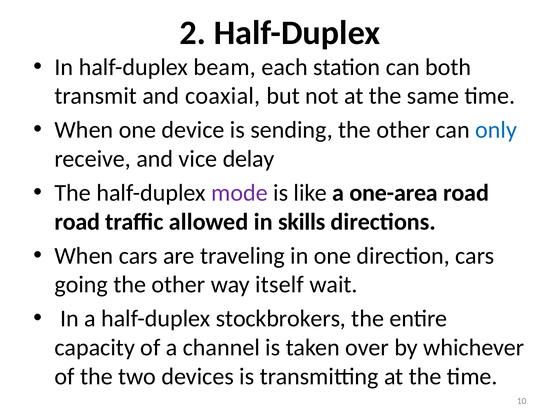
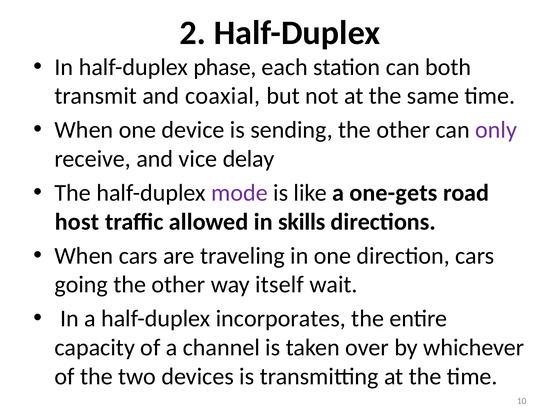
beam: beam -> phase (225, 67)
only colour: blue -> purple (496, 130)
one-area: one-area -> one-gets (393, 193)
road: road -> host (77, 222)
stockbrokers: stockbrokers -> incorporates (281, 319)
